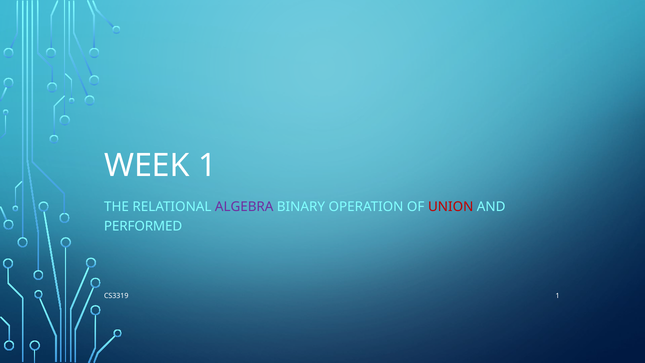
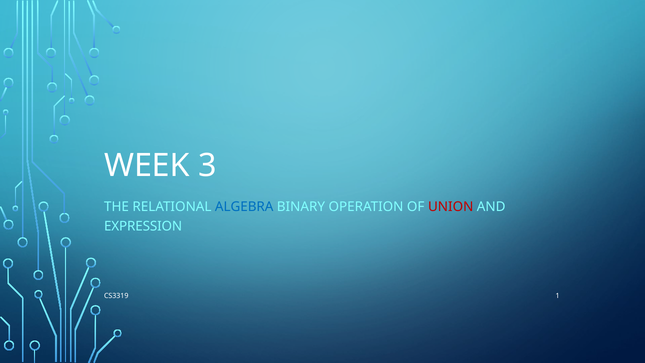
WEEK 1: 1 -> 3 (207, 166)
ALGEBRA colour: purple -> blue (244, 207)
PERFORMED: PERFORMED -> EXPRESSION (143, 226)
